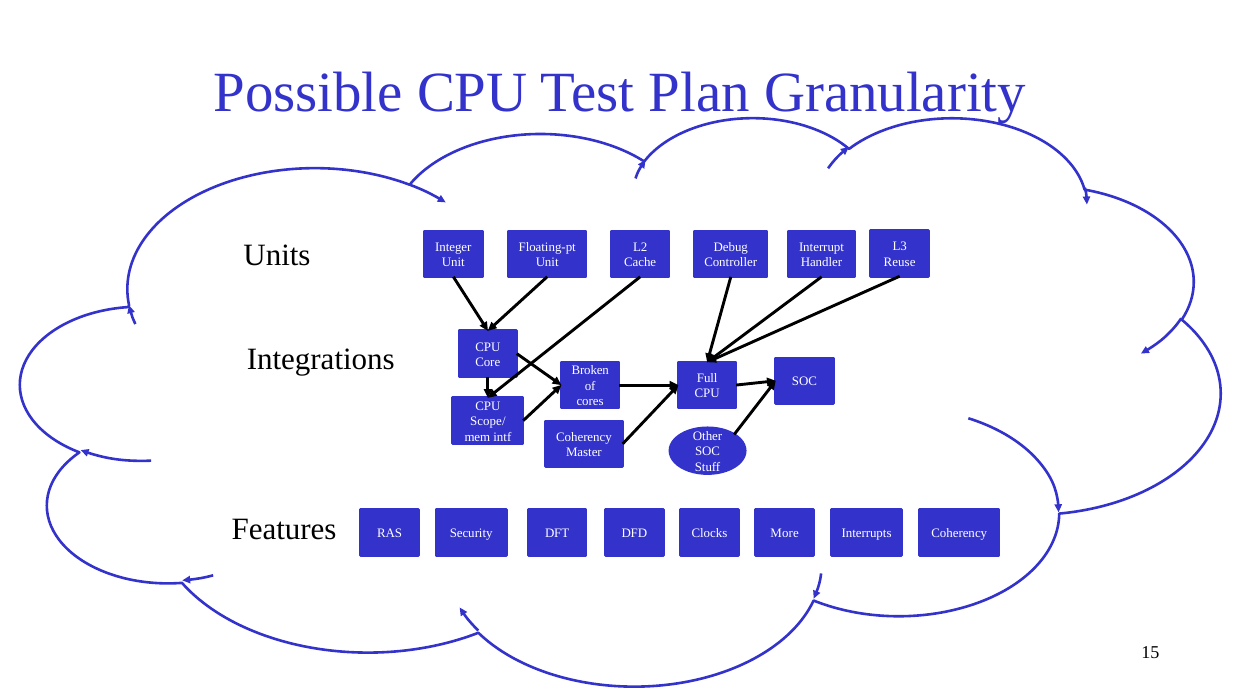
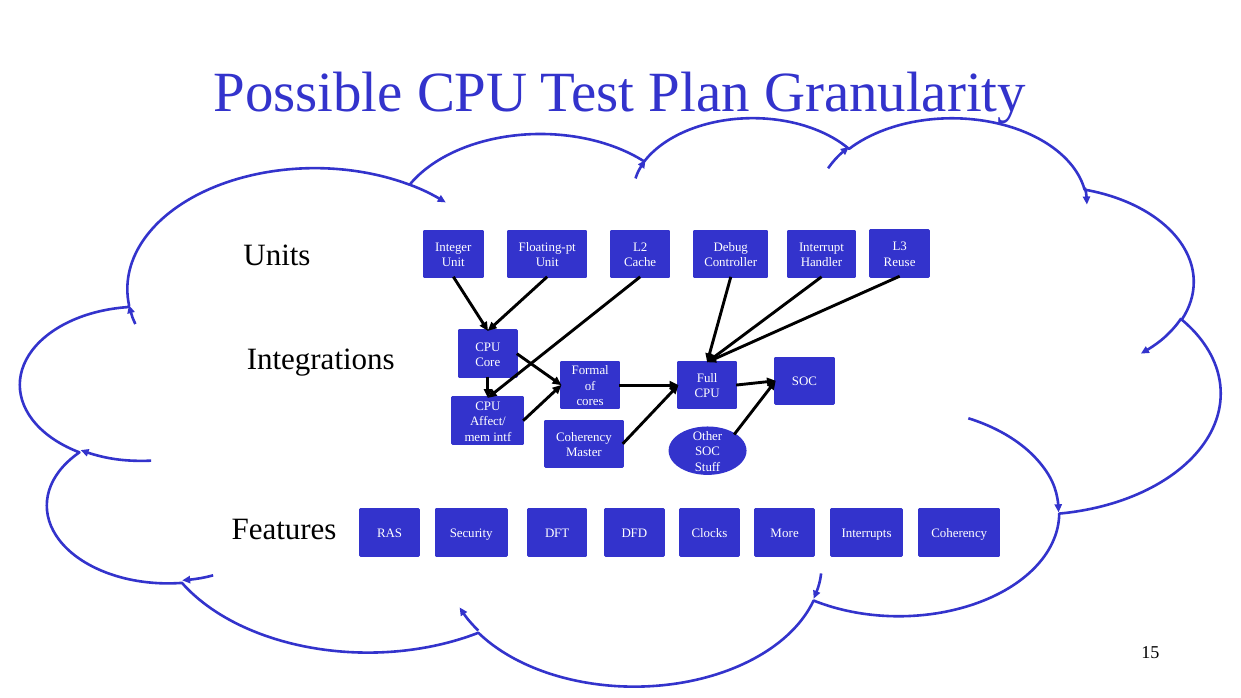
Broken: Broken -> Formal (590, 370)
Scope/: Scope/ -> Affect/ (488, 422)
